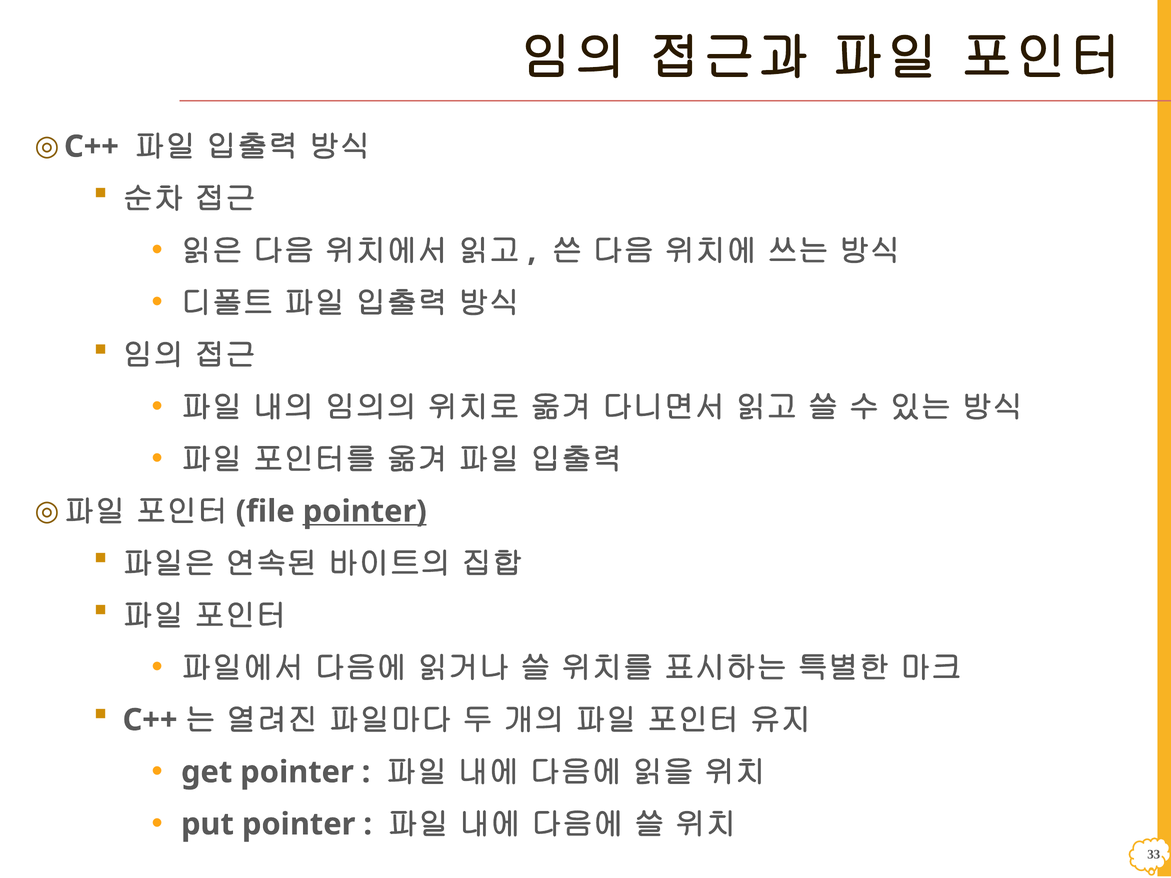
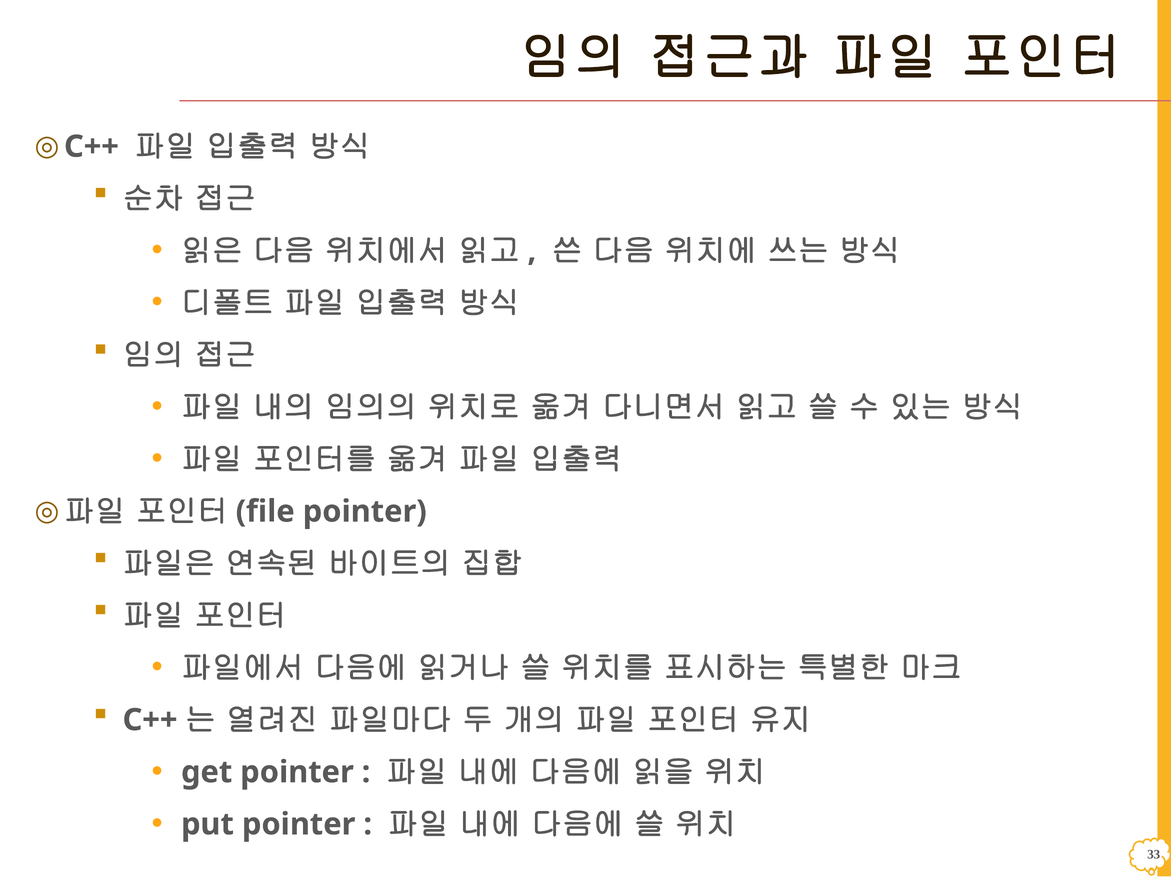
pointer underline: present -> none (365, 512)
